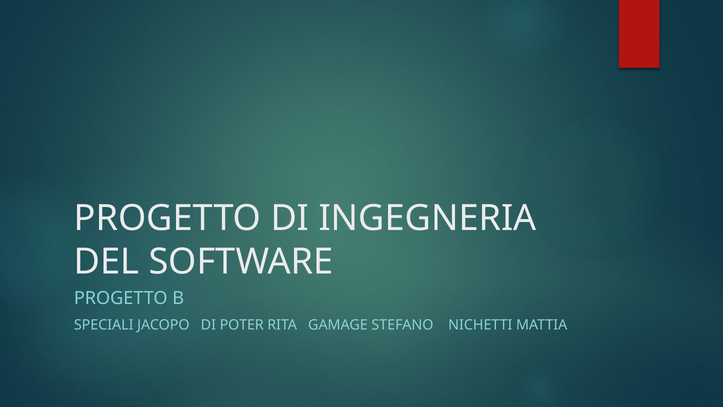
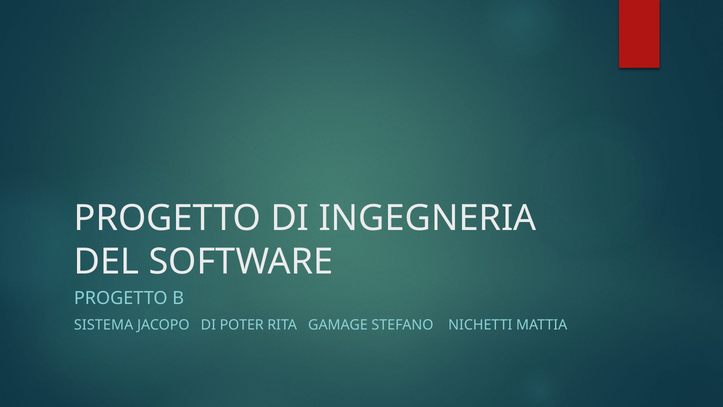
SPECIALI: SPECIALI -> SISTEMA (104, 325)
